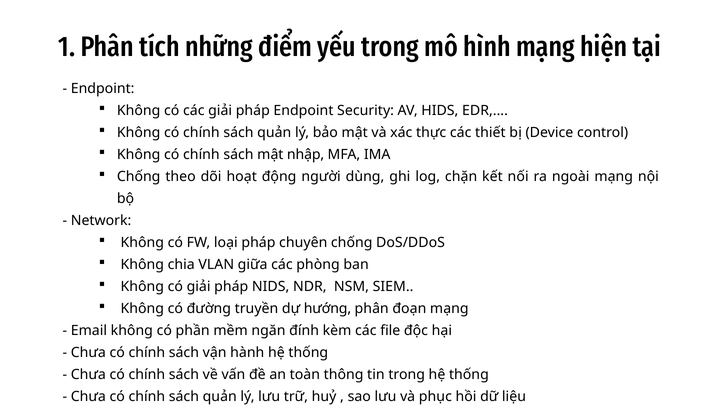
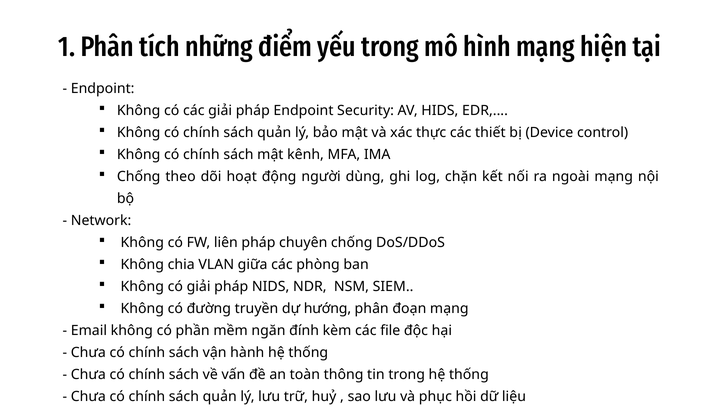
nhập: nhập -> kênh (306, 155)
loại: loại -> liên (226, 243)
